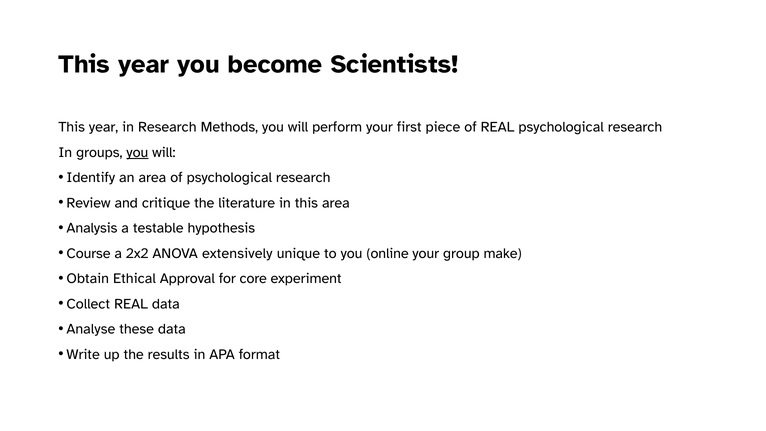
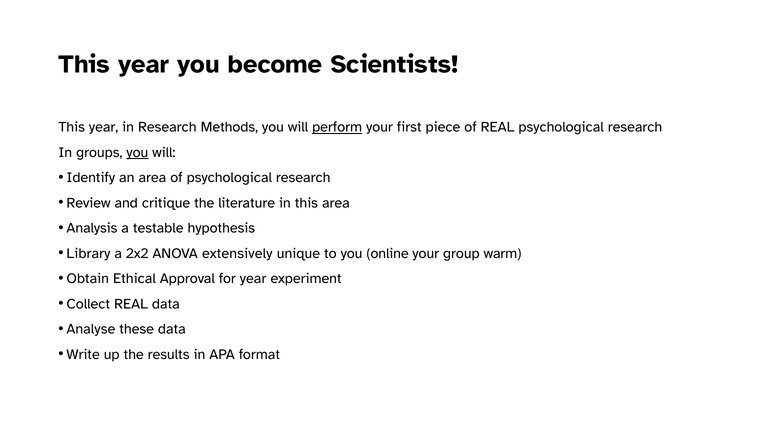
perform underline: none -> present (337, 127)
Course: Course -> Library (88, 253)
make: make -> warm (503, 253)
for core: core -> year (253, 279)
